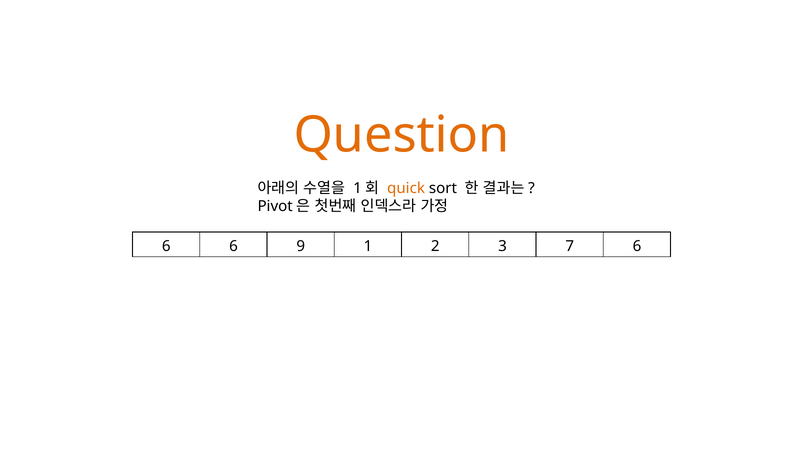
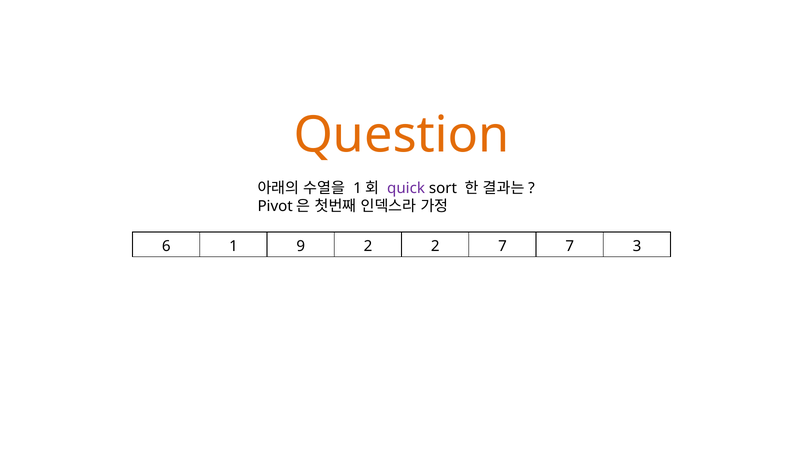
quick colour: orange -> purple (406, 188)
6 6: 6 -> 1 (234, 246)
9 1: 1 -> 2 (368, 246)
2 3: 3 -> 7 (502, 246)
7 6: 6 -> 3 (637, 246)
